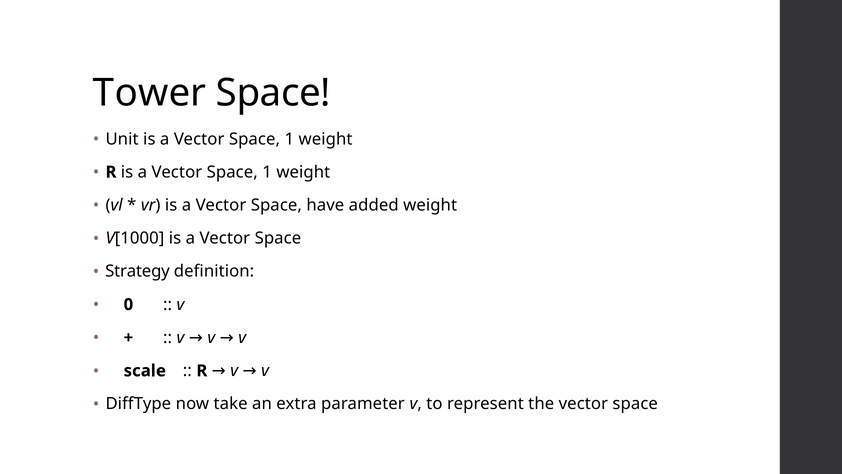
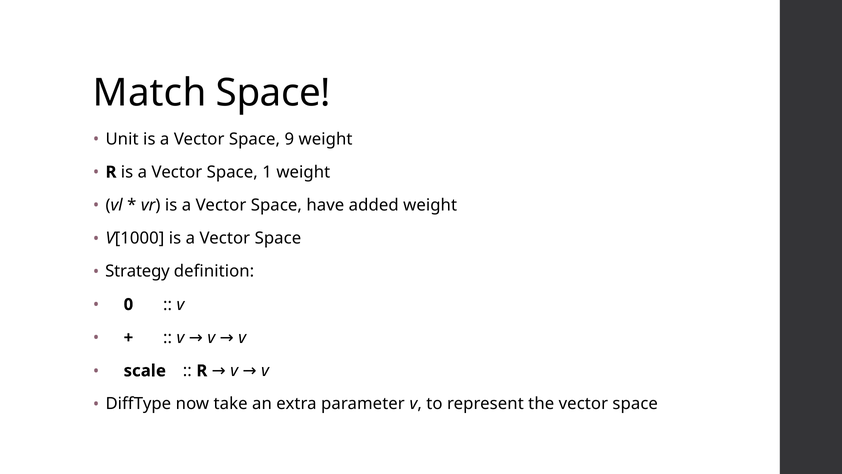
Tower: Tower -> Match (150, 93)
1: 1 -> 9 (289, 139)
